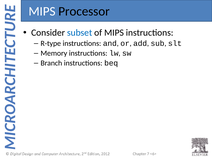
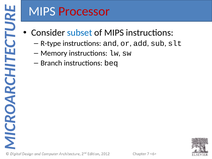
Processor colour: black -> red (84, 11)
